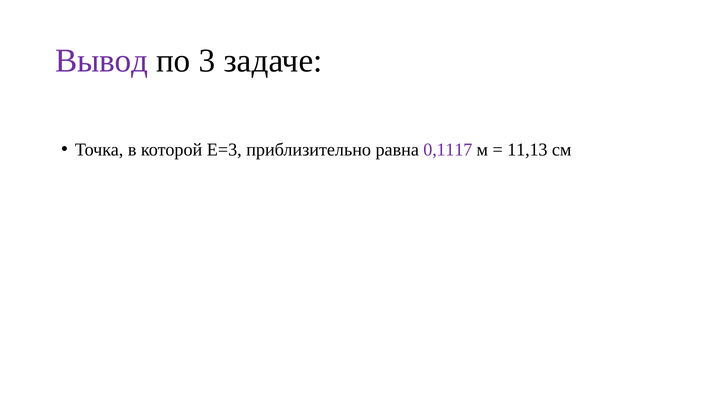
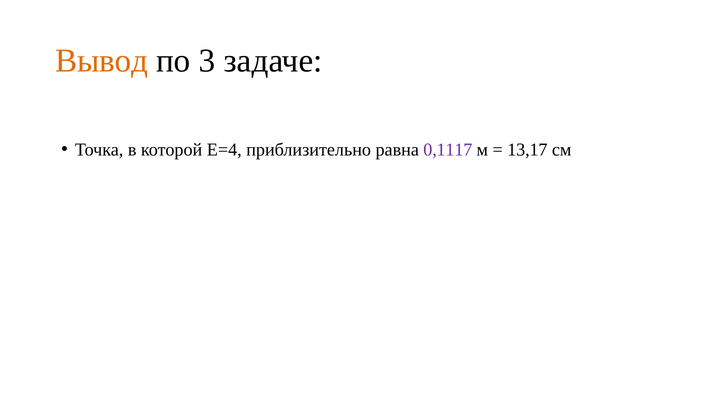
Вывод colour: purple -> orange (102, 61)
Е=3: Е=3 -> Е=4 (224, 149)
11,13: 11,13 -> 13,17 (527, 149)
